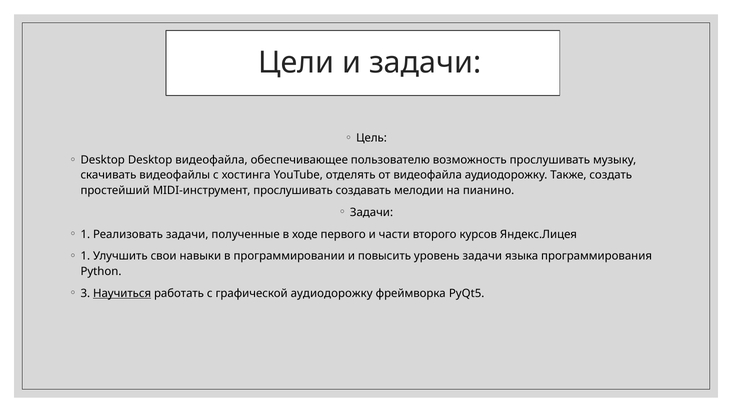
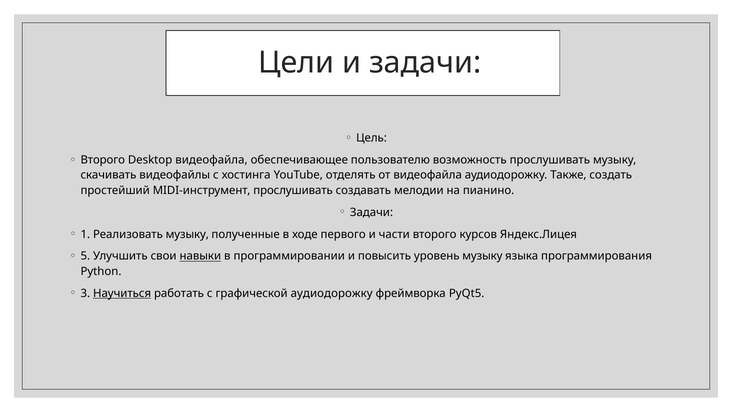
Desktop: Desktop -> Второго (103, 160)
Реализовать задачи: задачи -> музыку (187, 234)
1: 1 -> 5 (85, 256)
навыки underline: none -> present (200, 256)
уровень задачи: задачи -> музыку (482, 256)
